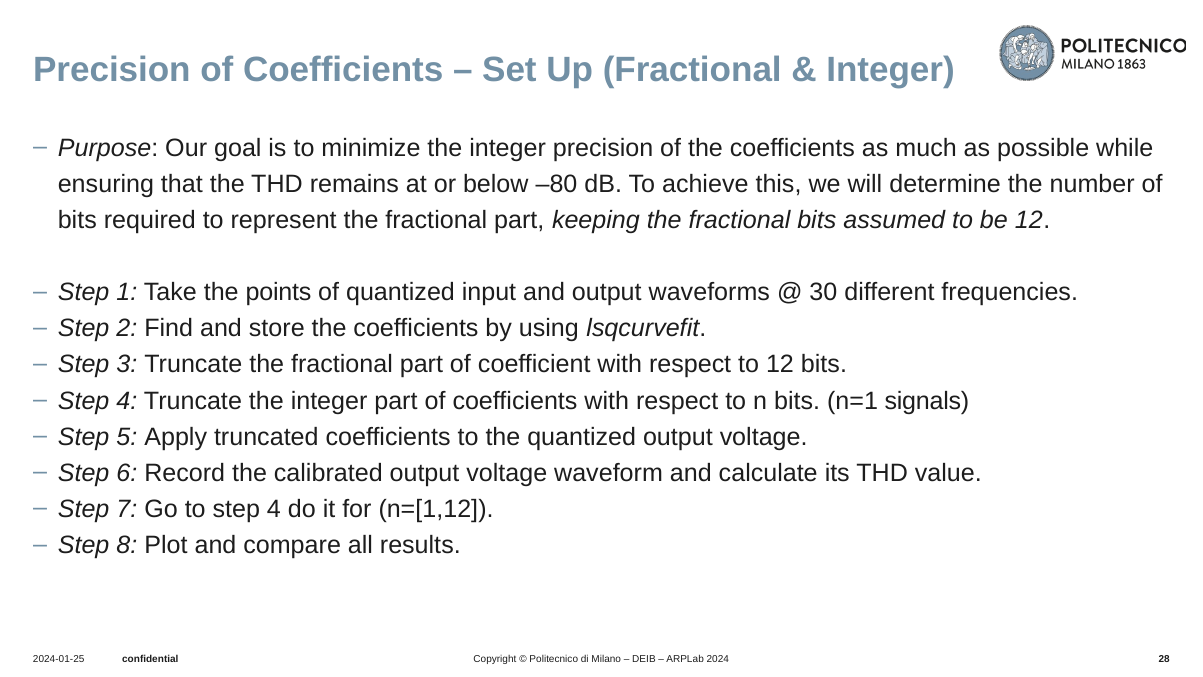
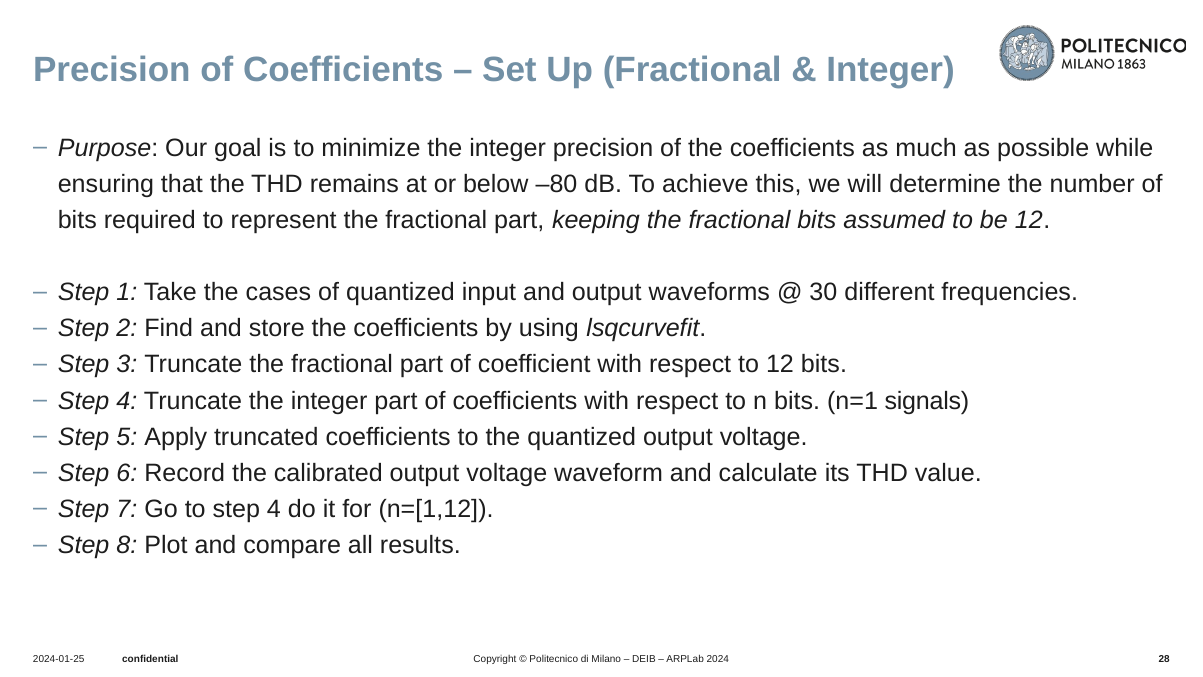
points: points -> cases (278, 292)
